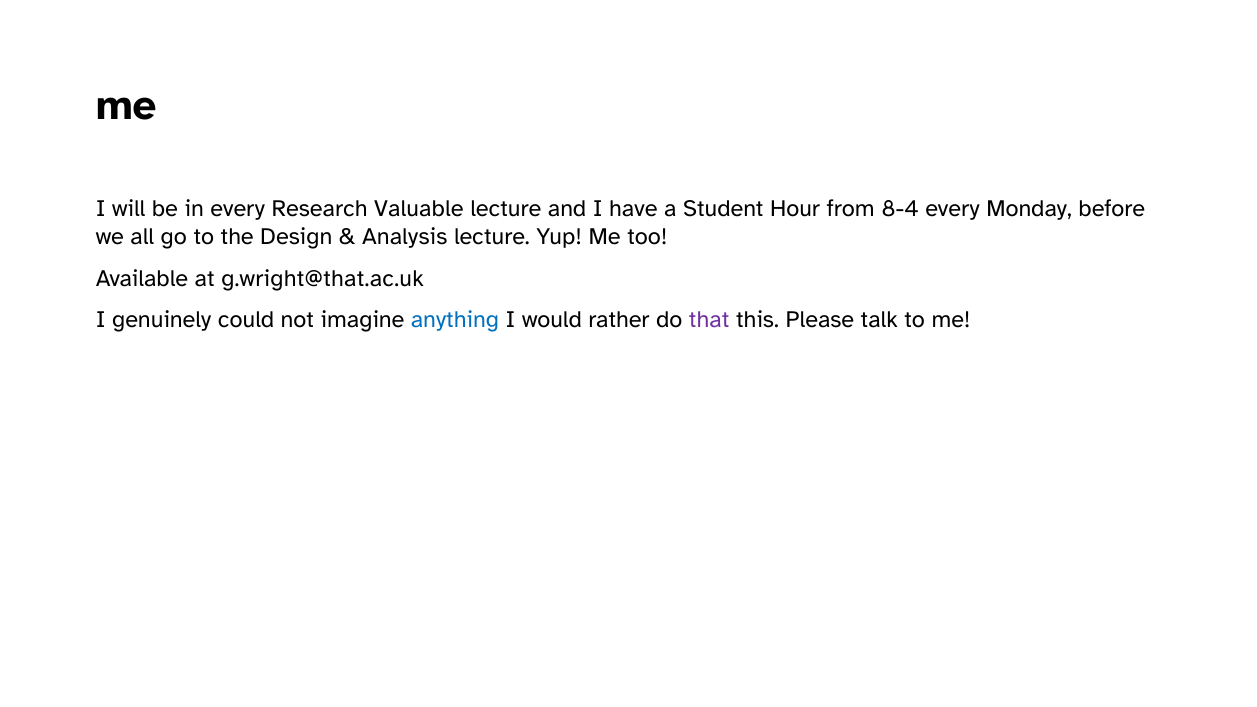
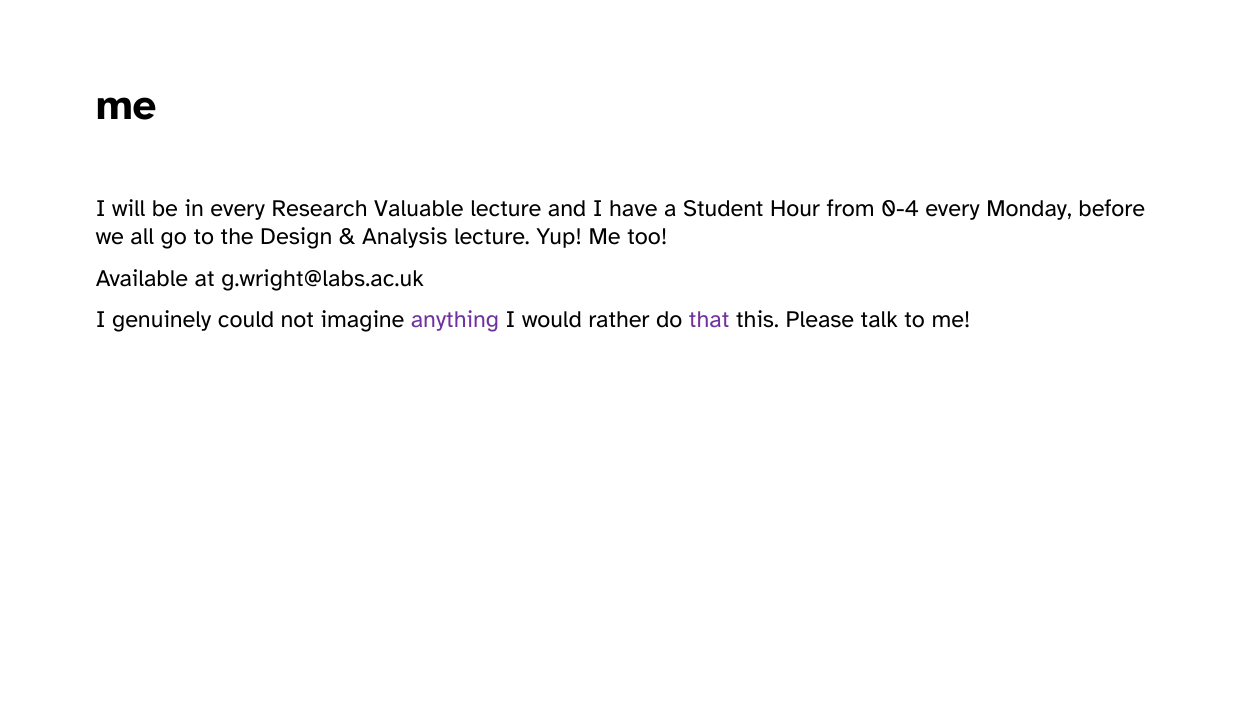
8-4: 8-4 -> 0-4 (900, 209)
g.wright@that.ac.uk: g.wright@that.ac.uk -> g.wright@labs.ac.uk (323, 278)
anything colour: blue -> purple (455, 320)
